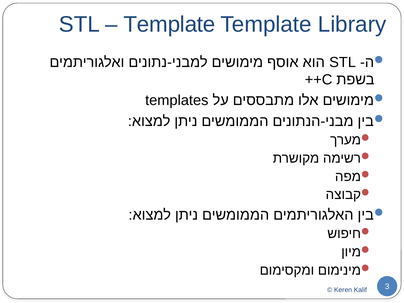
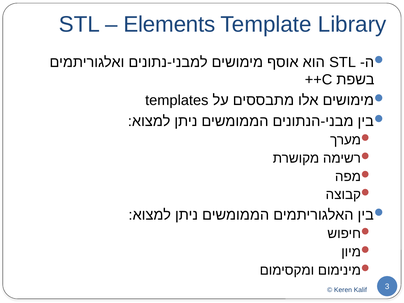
Template: Template -> Elements (169, 24)
